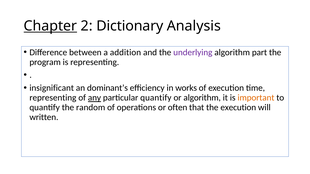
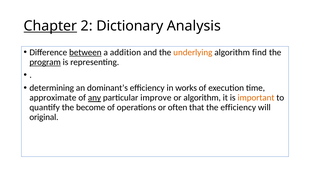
between underline: none -> present (85, 52)
underlying colour: purple -> orange (193, 52)
part: part -> find (259, 52)
program underline: none -> present (45, 62)
insignificant: insignificant -> determining (52, 88)
representing: representing -> approximate (53, 98)
particular quantify: quantify -> improve (156, 98)
random: random -> become (91, 108)
the execution: execution -> efficiency (238, 108)
written: written -> original (44, 117)
